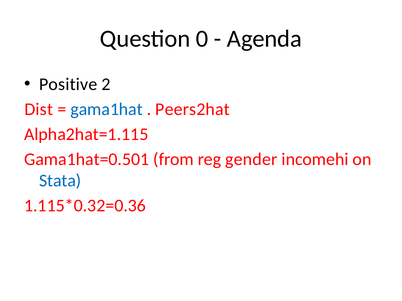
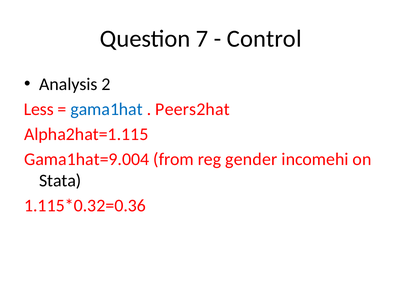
0: 0 -> 7 (202, 39)
Agenda: Agenda -> Control (264, 39)
Positive: Positive -> Analysis (68, 84)
Dist: Dist -> Less (39, 109)
Gama1hat=0.501: Gama1hat=0.501 -> Gama1hat=9.004 (87, 159)
Stata colour: blue -> black (60, 181)
